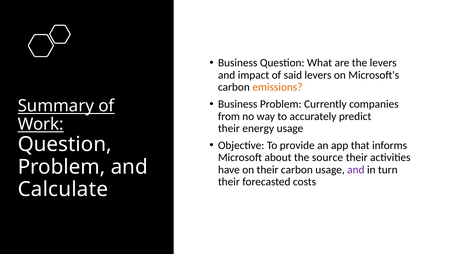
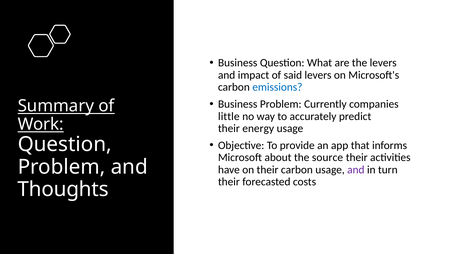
emissions colour: orange -> blue (277, 87)
from: from -> little (229, 116)
Calculate: Calculate -> Thoughts (63, 189)
